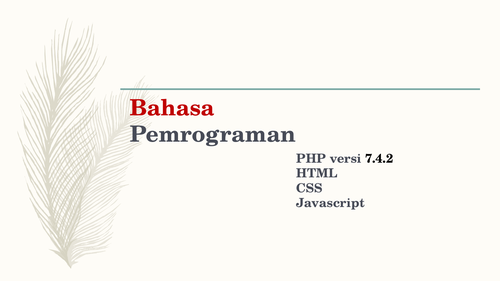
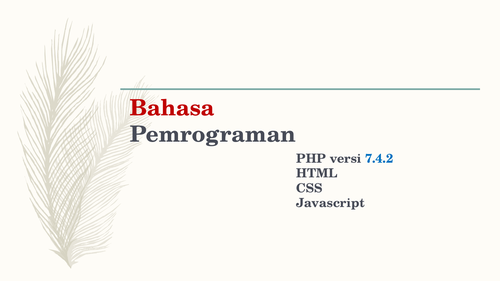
7.4.2 colour: black -> blue (379, 159)
